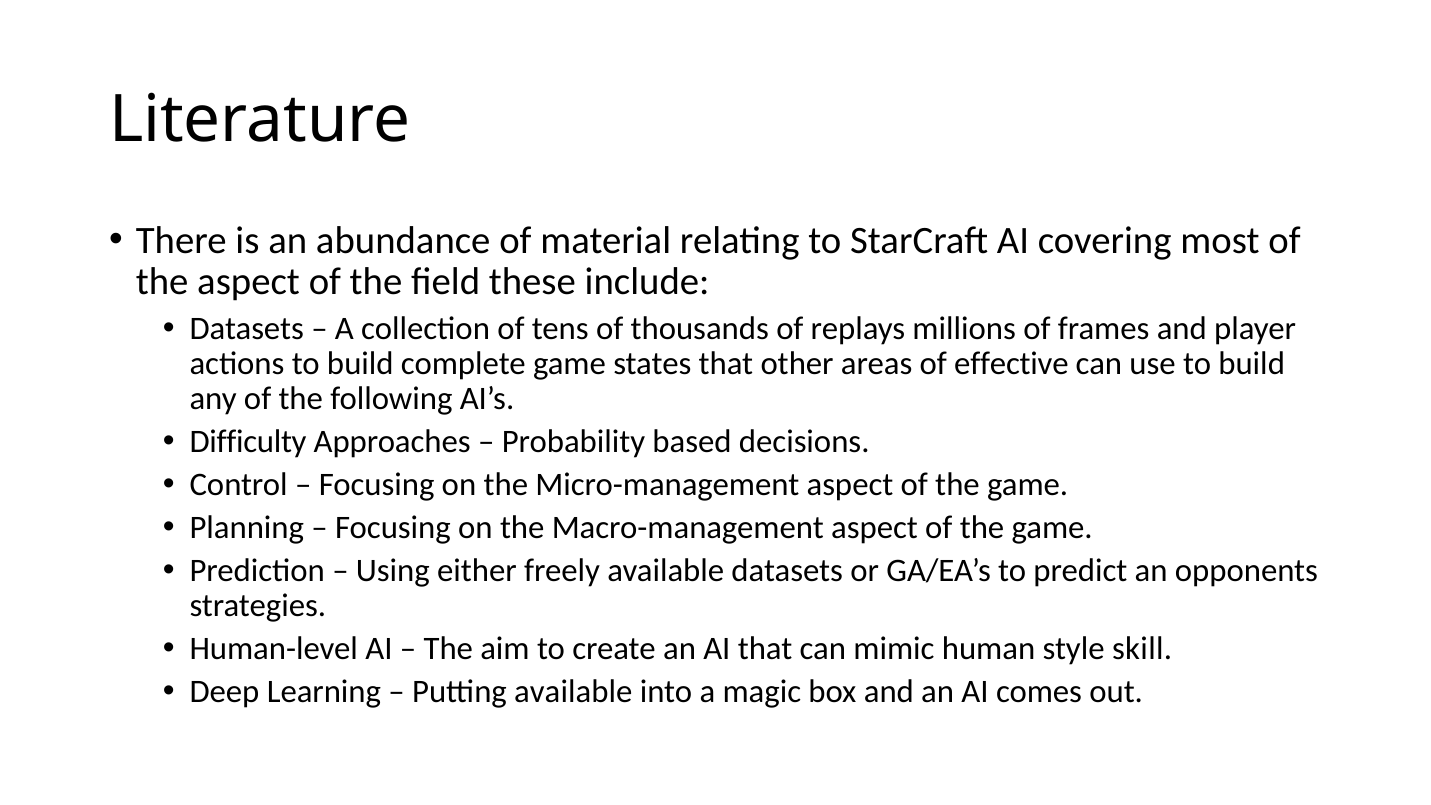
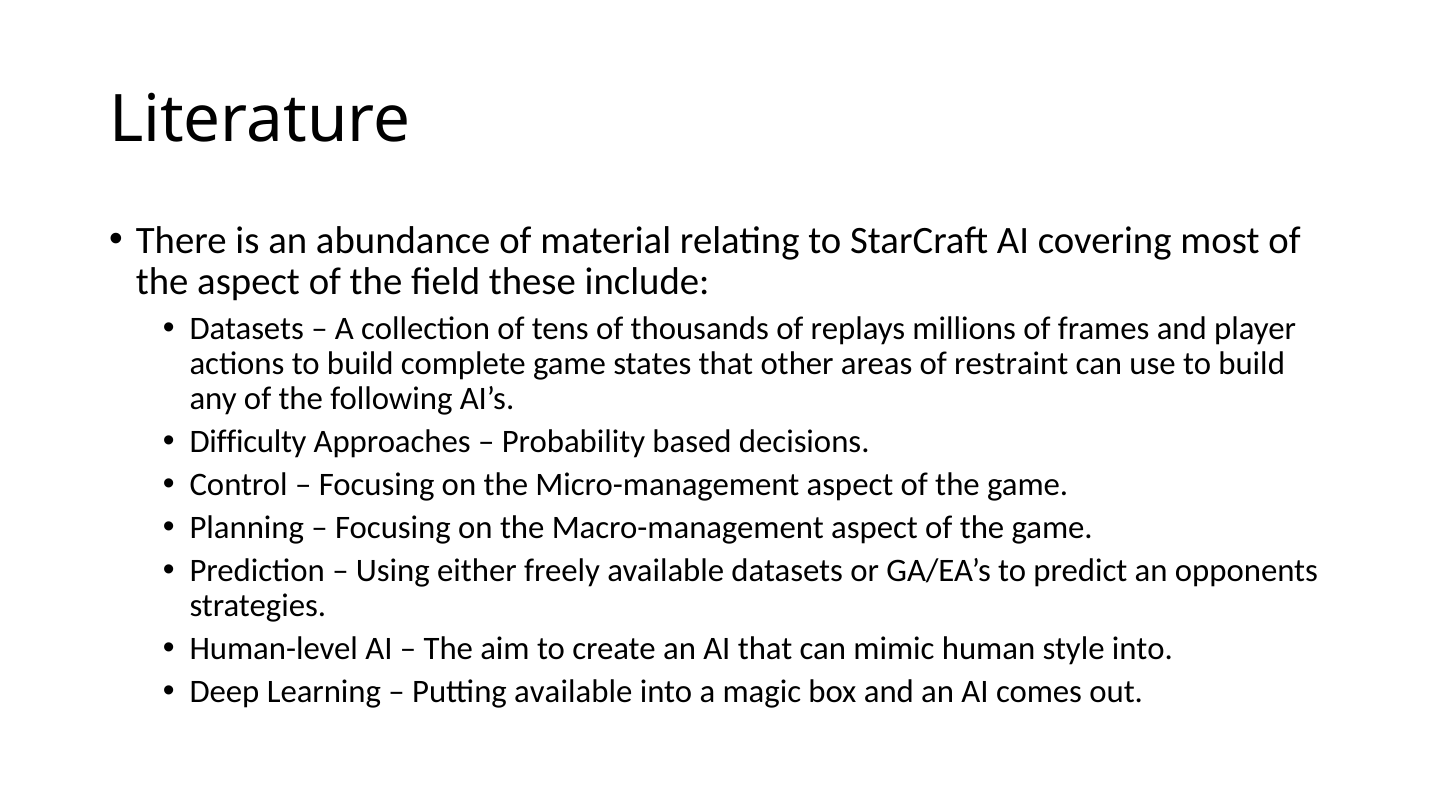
effective: effective -> restraint (1011, 364)
style skill: skill -> into (1142, 649)
